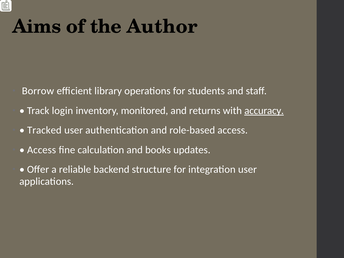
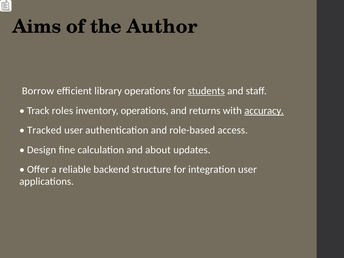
students underline: none -> present (206, 91)
login: login -> roles (62, 111)
inventory monitored: monitored -> operations (145, 111)
Access: Access -> Design (42, 150)
books: books -> about (158, 150)
